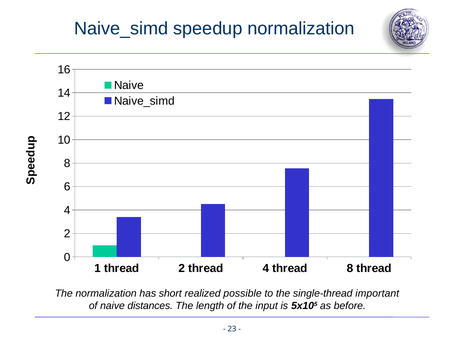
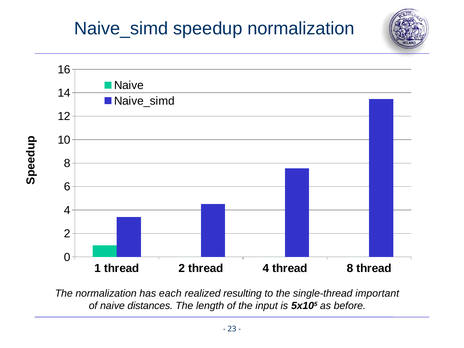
short: short -> each (170, 293)
possible: possible -> resulting (243, 293)
